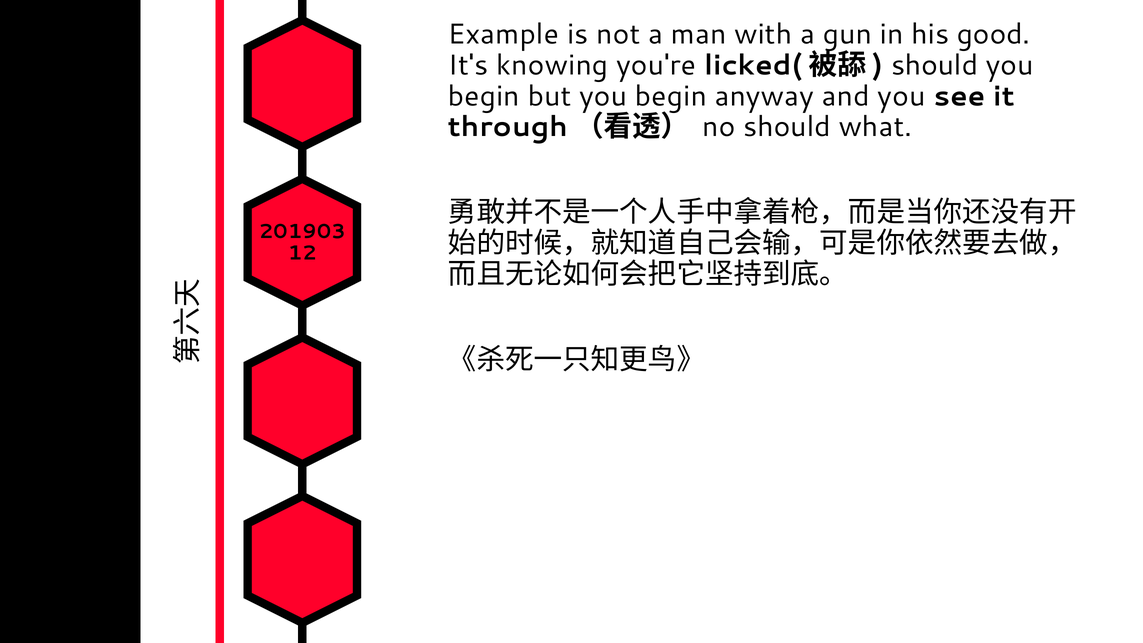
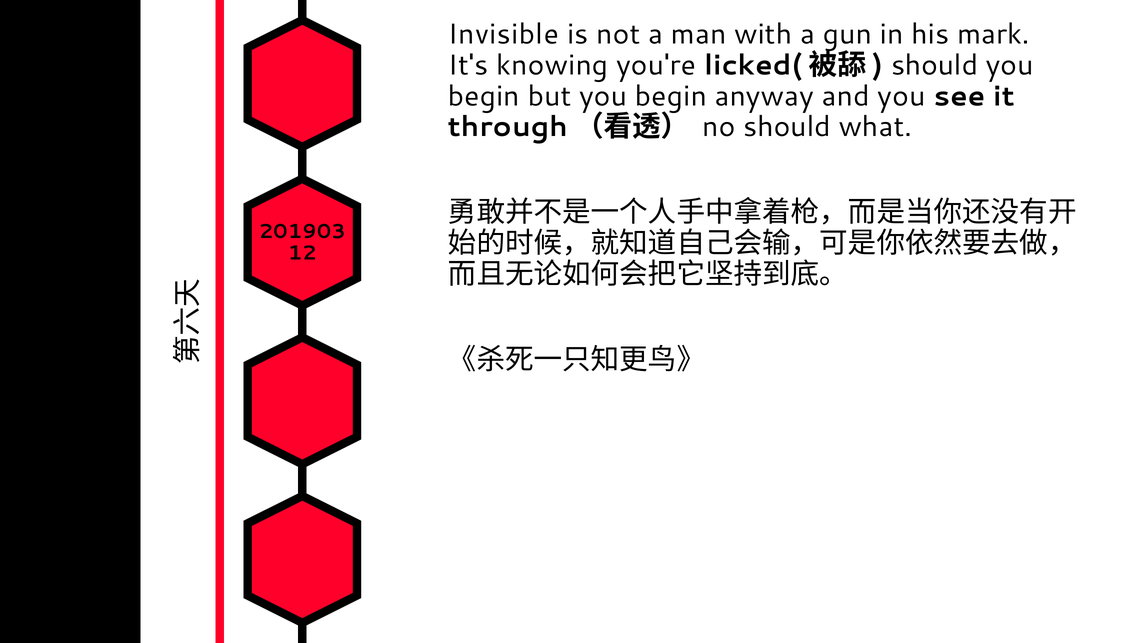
Example: Example -> Invisible (503, 34)
good: good -> mark (994, 34)
